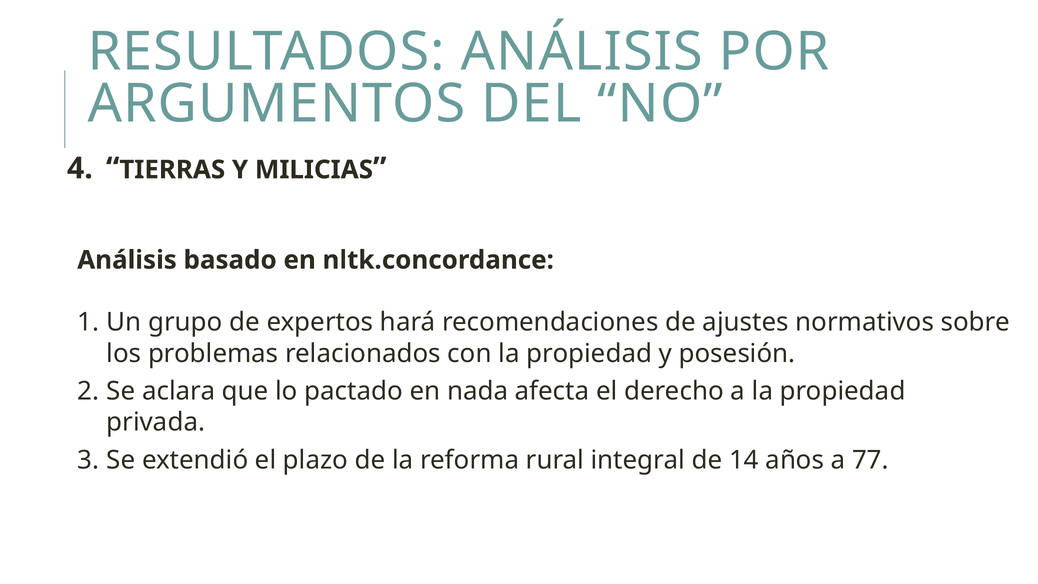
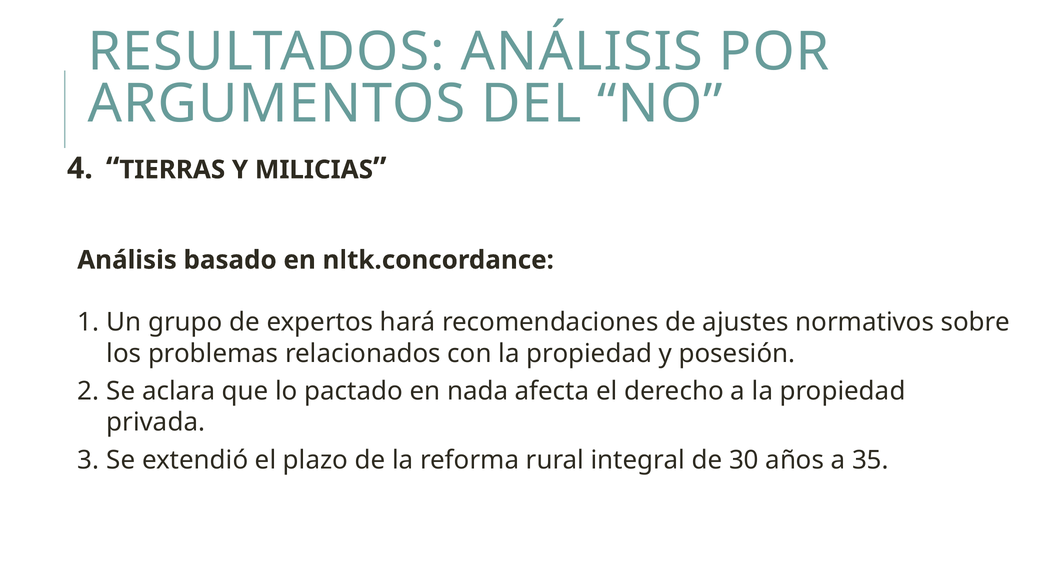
14: 14 -> 30 (744, 460)
77: 77 -> 35 (870, 460)
